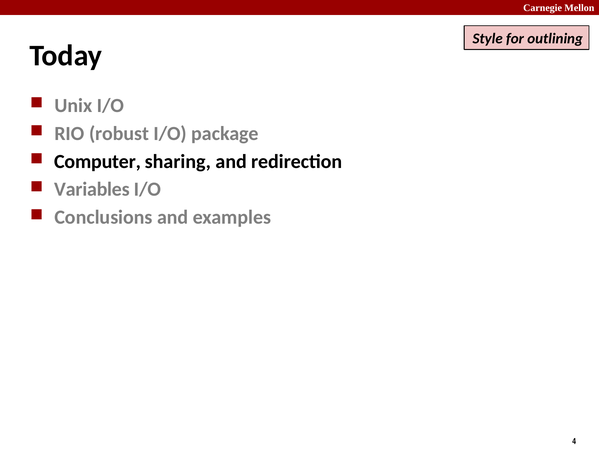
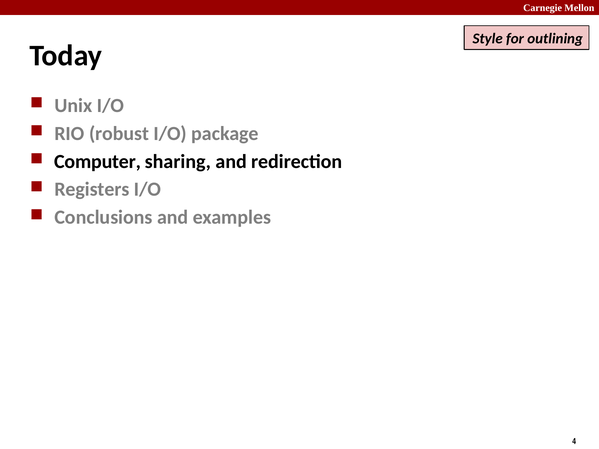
Variables: Variables -> Registers (92, 189)
